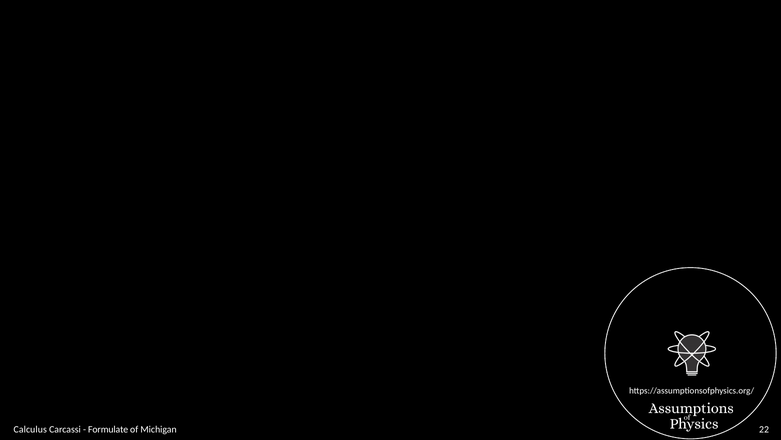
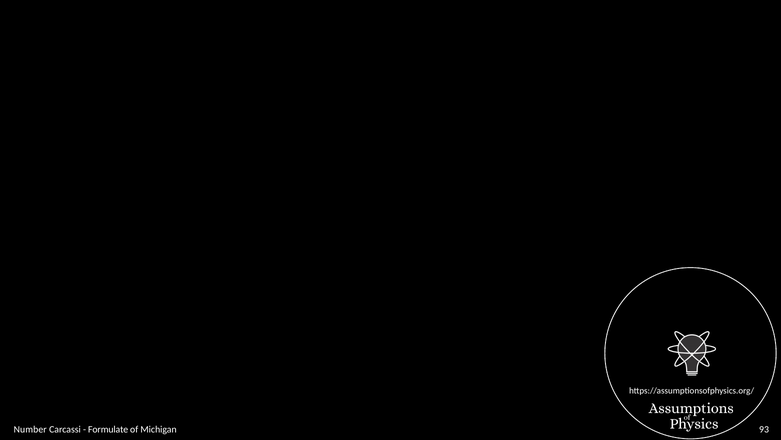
Calculus: Calculus -> Number (30, 429)
22: 22 -> 93 (764, 429)
